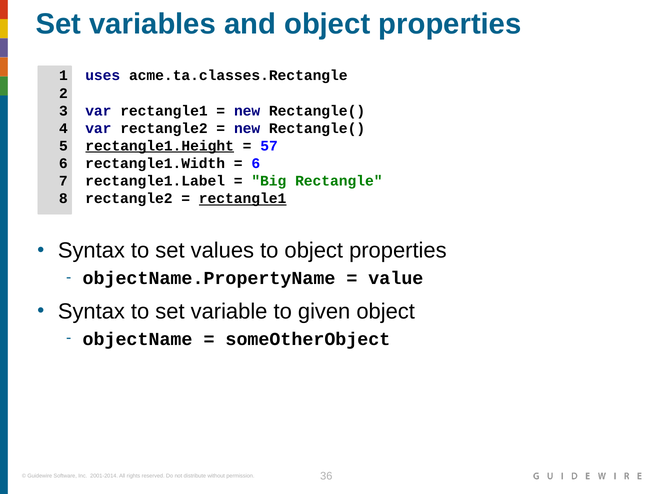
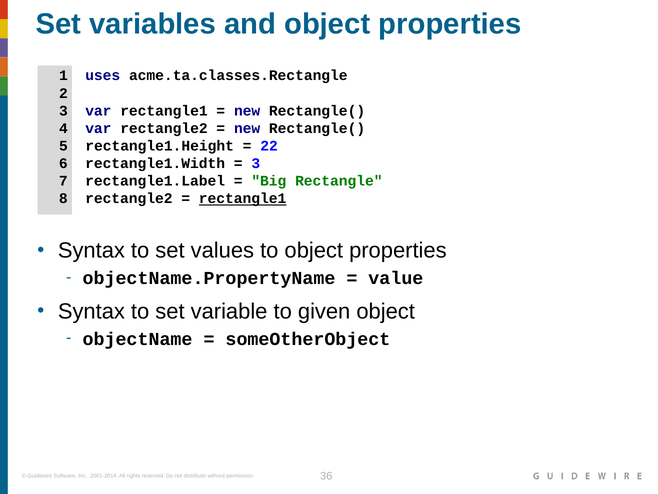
rectangle1.Height underline: present -> none (160, 146)
57: 57 -> 22 (269, 146)
6: 6 -> 3 (256, 163)
